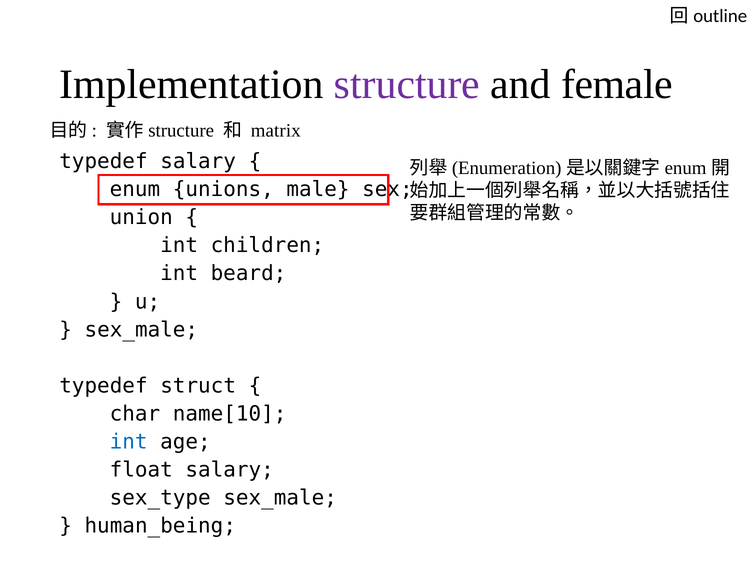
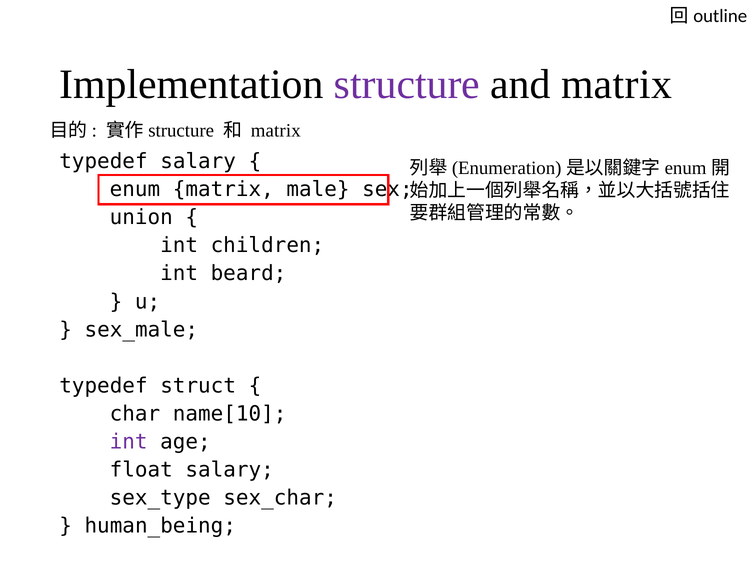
and female: female -> matrix (617, 84)
enum unions: unions -> matrix (223, 189)
int colour: blue -> purple (129, 442)
sex_type sex_male: sex_male -> sex_char (280, 498)
